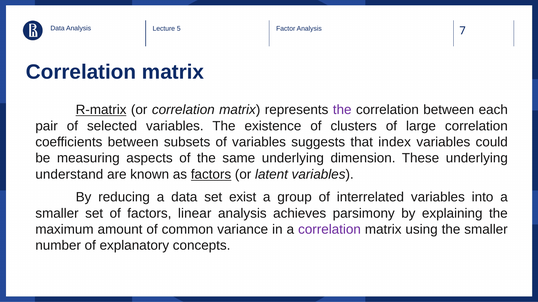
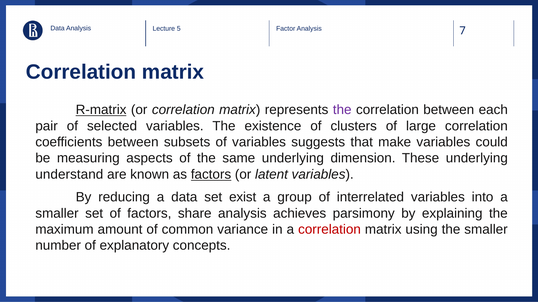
index: index -> make (395, 142)
linear: linear -> share (195, 214)
correlation colour: purple -> red (330, 230)
